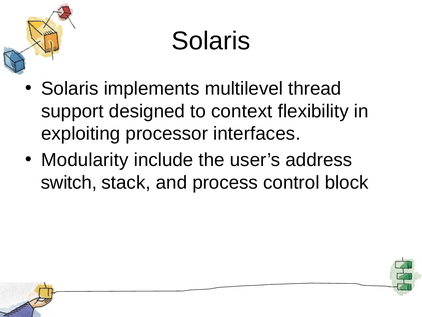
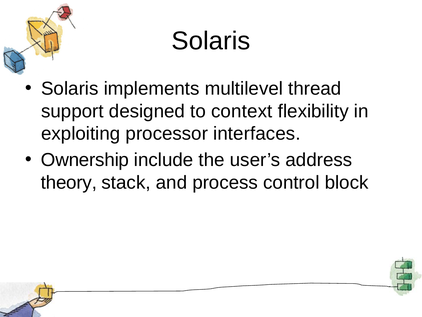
Modularity: Modularity -> Ownership (85, 160)
switch: switch -> theory (69, 182)
